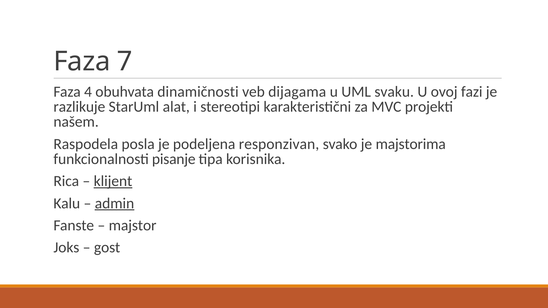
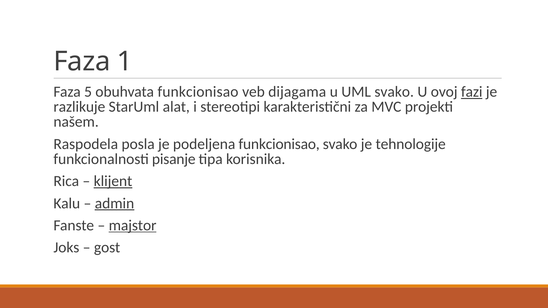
7: 7 -> 1 (125, 61)
4: 4 -> 5 (88, 92)
obuhvata dinamičnosti: dinamičnosti -> funkcionisao (198, 92)
UML svaku: svaku -> svako (394, 92)
fazi underline: none -> present (472, 92)
podeljena responzivan: responzivan -> funkcionisao (279, 144)
majstorima: majstorima -> tehnologije (411, 144)
majstor underline: none -> present (133, 226)
